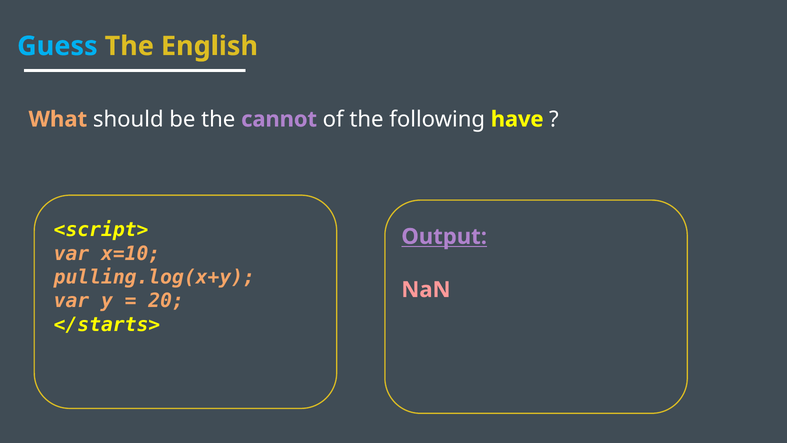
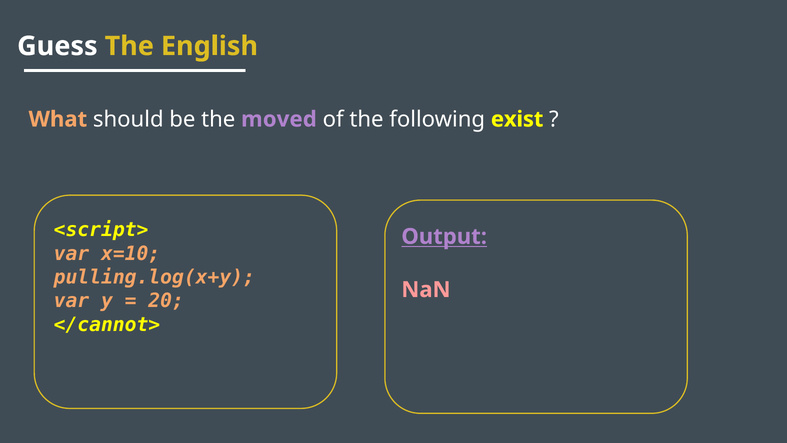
Guess colour: light blue -> white (57, 46)
cannot: cannot -> moved (279, 119)
have: have -> exist (517, 119)
</starts>: </starts> -> </cannot> (107, 324)
